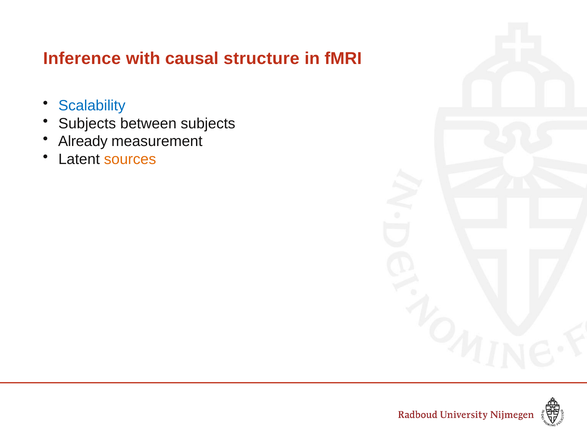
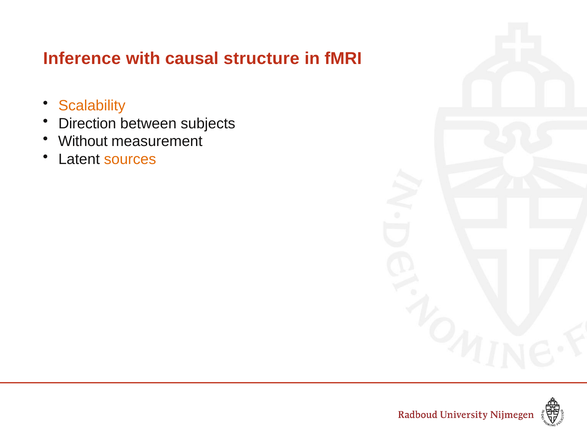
Scalability colour: blue -> orange (92, 106)
Subjects: Subjects -> Direction (87, 124)
Already: Already -> Without (83, 141)
